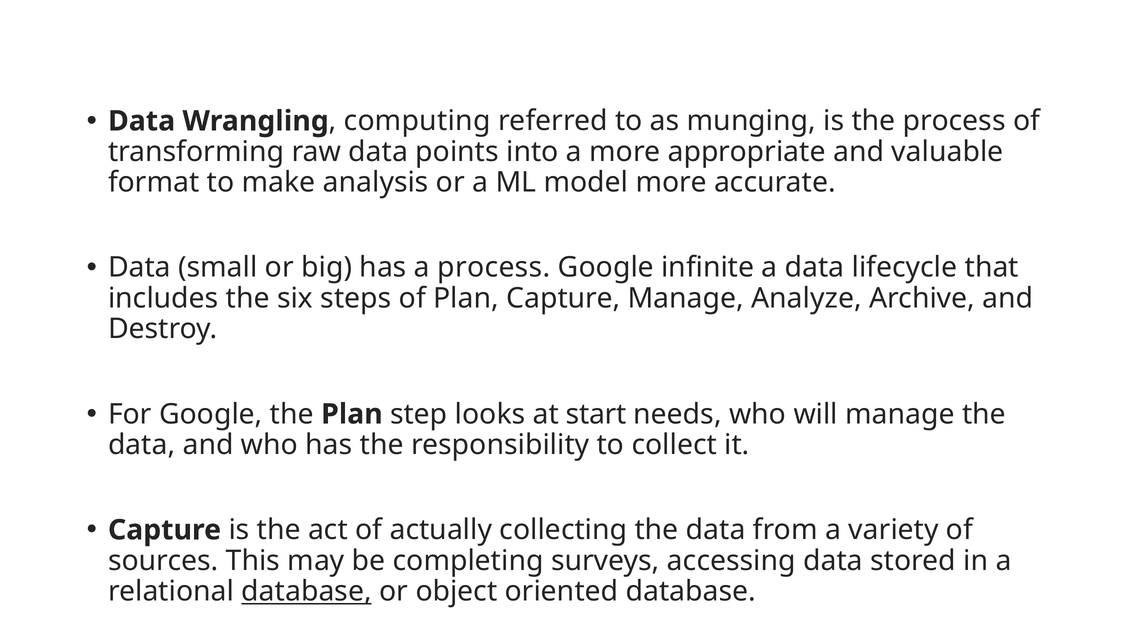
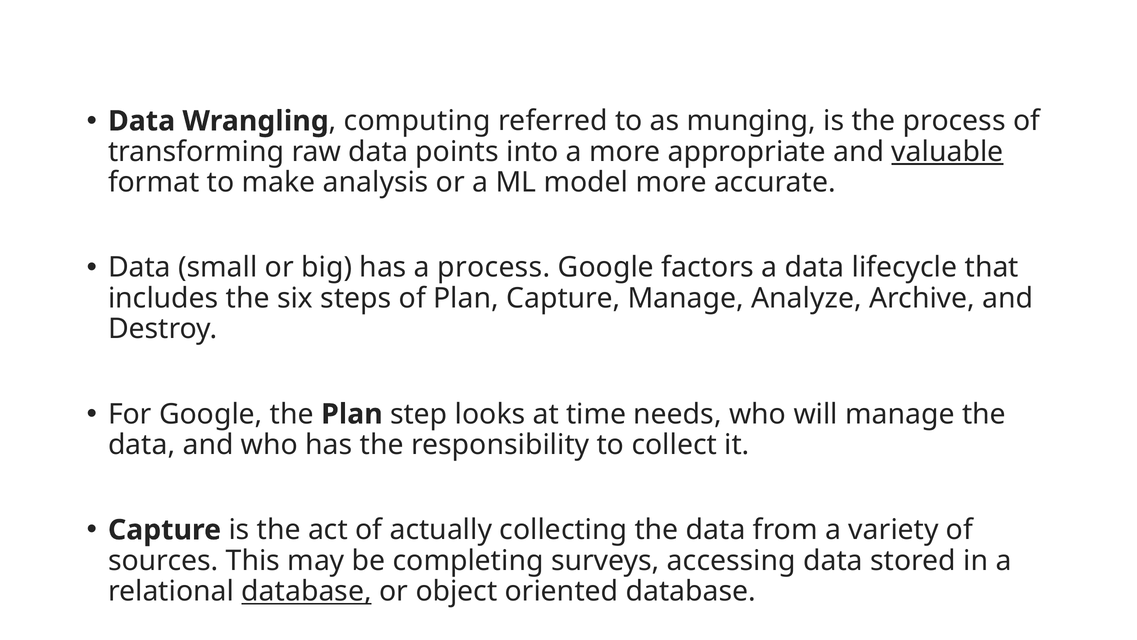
valuable underline: none -> present (947, 152)
infinite: infinite -> factors (708, 267)
start: start -> time (596, 414)
